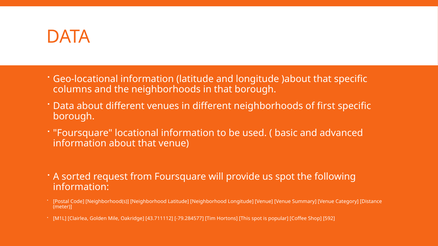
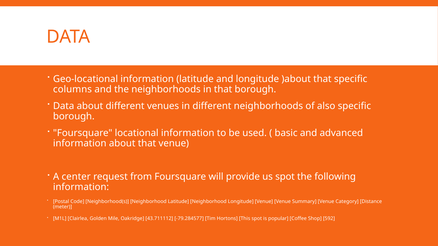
first: first -> also (326, 106)
sorted: sorted -> center (76, 177)
